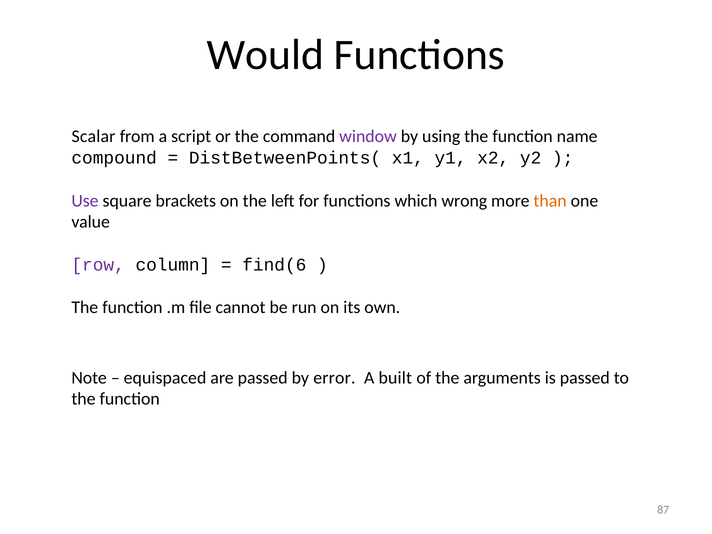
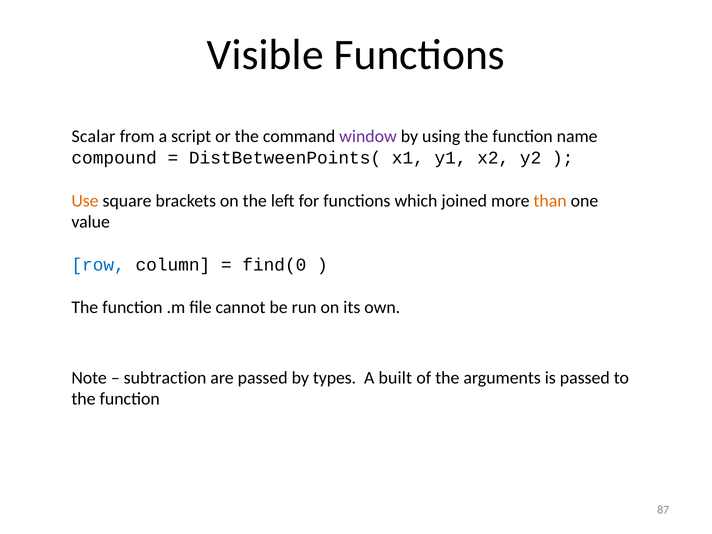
Would: Would -> Visible (265, 55)
Use colour: purple -> orange (85, 201)
wrong: wrong -> joined (464, 201)
row colour: purple -> blue (98, 265)
find(6: find(6 -> find(0 (274, 265)
equispaced: equispaced -> subtraction (165, 378)
error: error -> types (335, 378)
